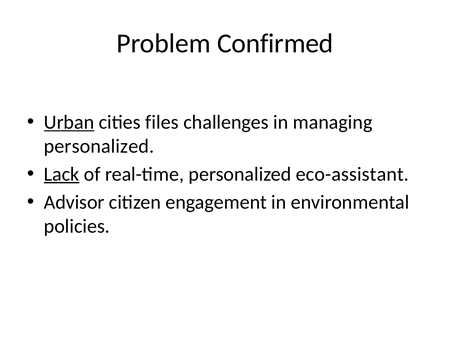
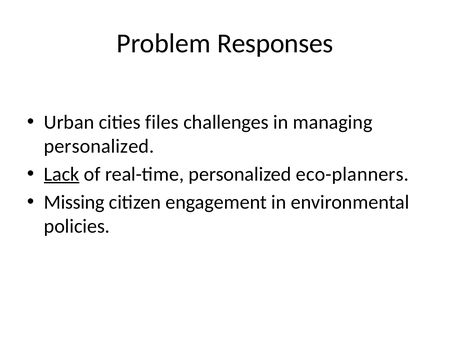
Confirmed: Confirmed -> Responses (275, 44)
Urban underline: present -> none (69, 122)
eco-assistant: eco-assistant -> eco-planners (352, 174)
Advisor: Advisor -> Missing (74, 202)
